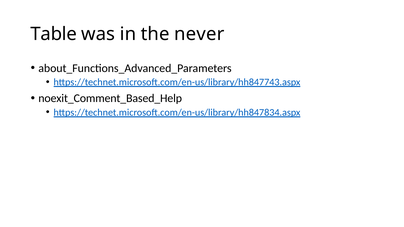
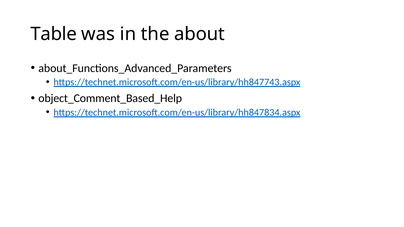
never: never -> about (200, 34)
noexit_Comment_Based_Help: noexit_Comment_Based_Help -> object_Comment_Based_Help (110, 98)
